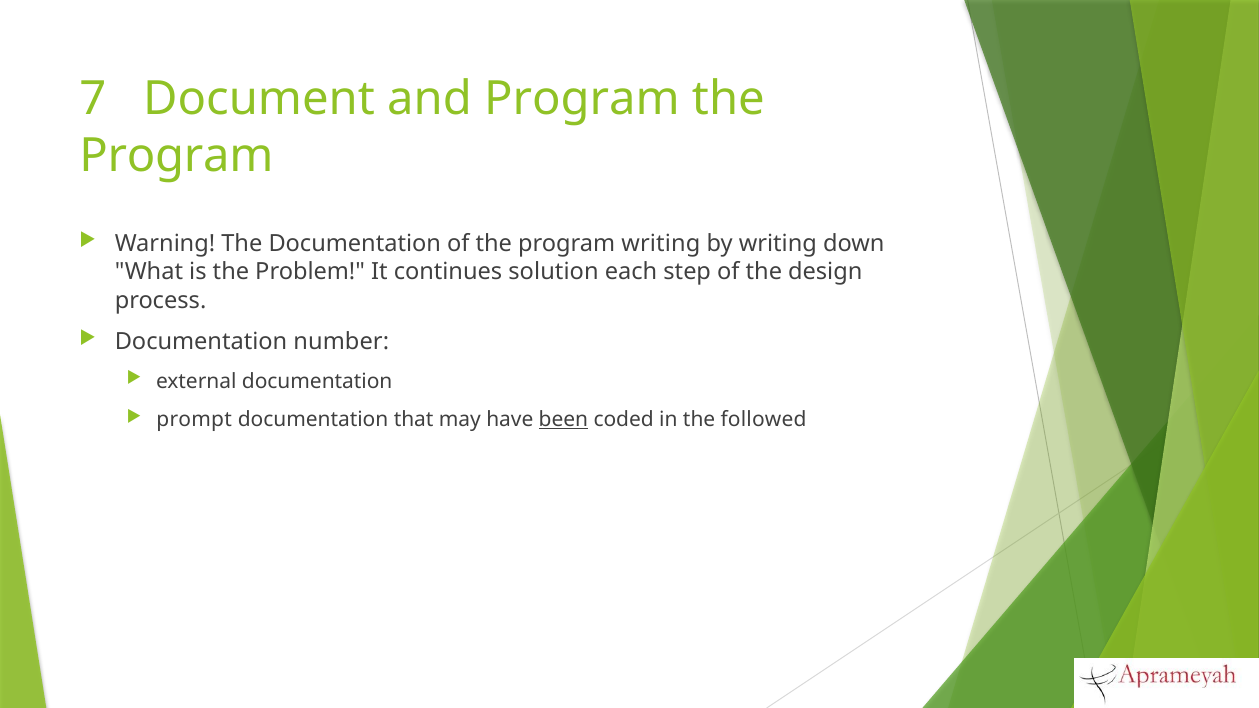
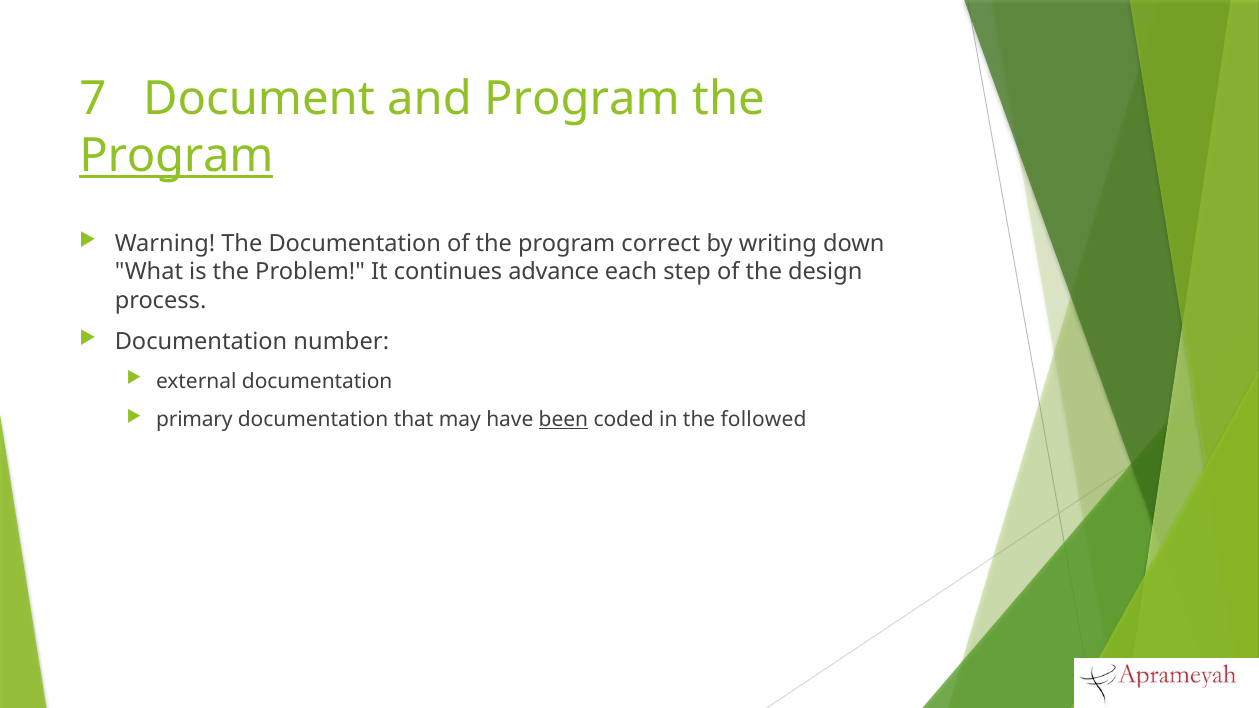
Program underline: none -> present (176, 156)
program writing: writing -> correct (661, 244)
solution: solution -> advance (554, 272)
prompt: prompt -> primary (194, 420)
